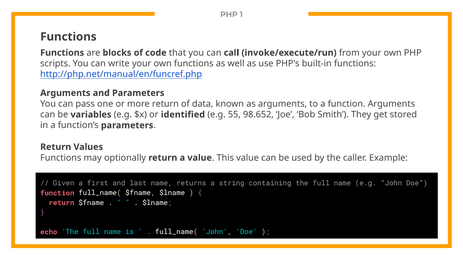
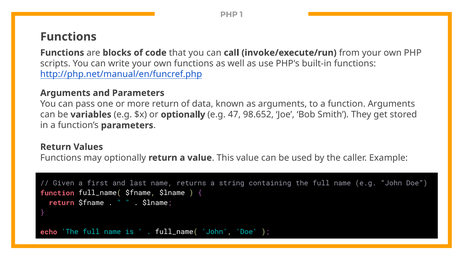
or identified: identified -> optionally (183, 115)
55: 55 -> 47 (234, 115)
